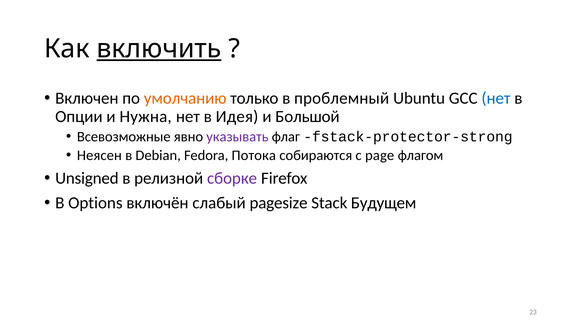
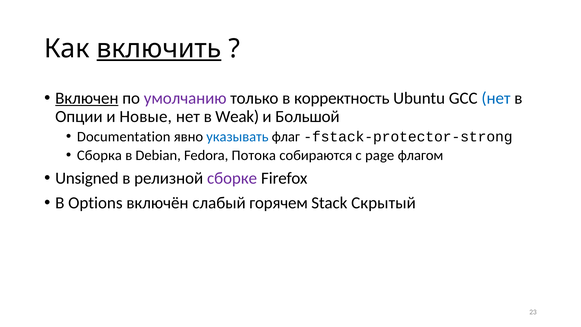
Включен underline: none -> present (87, 98)
умолчанию colour: orange -> purple (185, 98)
проблемный: проблемный -> корректность (342, 98)
Нужна: Нужна -> Новые (146, 117)
Идея: Идея -> Weak (237, 117)
Всевозможные: Всевозможные -> Documentation (124, 137)
указывать colour: purple -> blue (237, 137)
Неясен: Неясен -> Сборка (99, 155)
pagesize: pagesize -> горячем (279, 203)
Будущем: Будущем -> Скрытый (384, 203)
